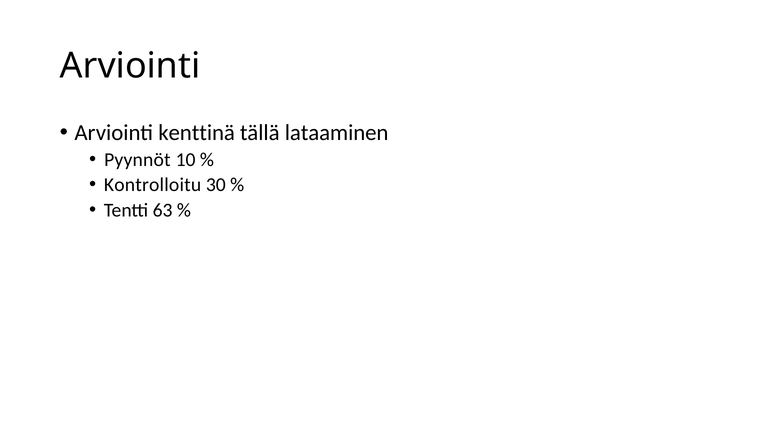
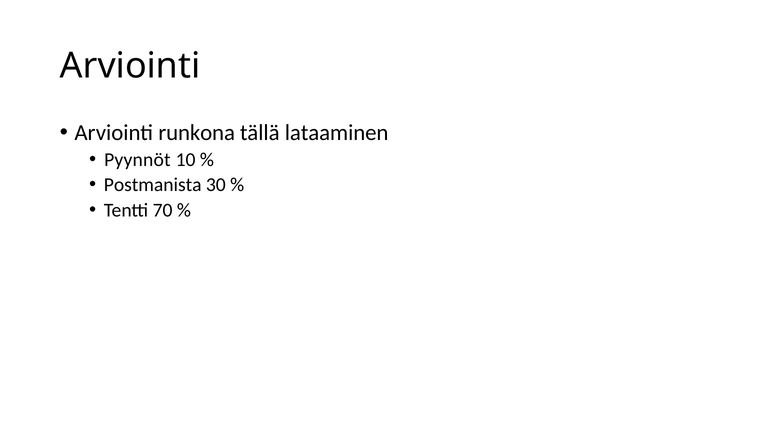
kenttinä: kenttinä -> runkona (197, 133)
Kontrolloitu: Kontrolloitu -> Postmanista (153, 185)
63: 63 -> 70 (163, 210)
